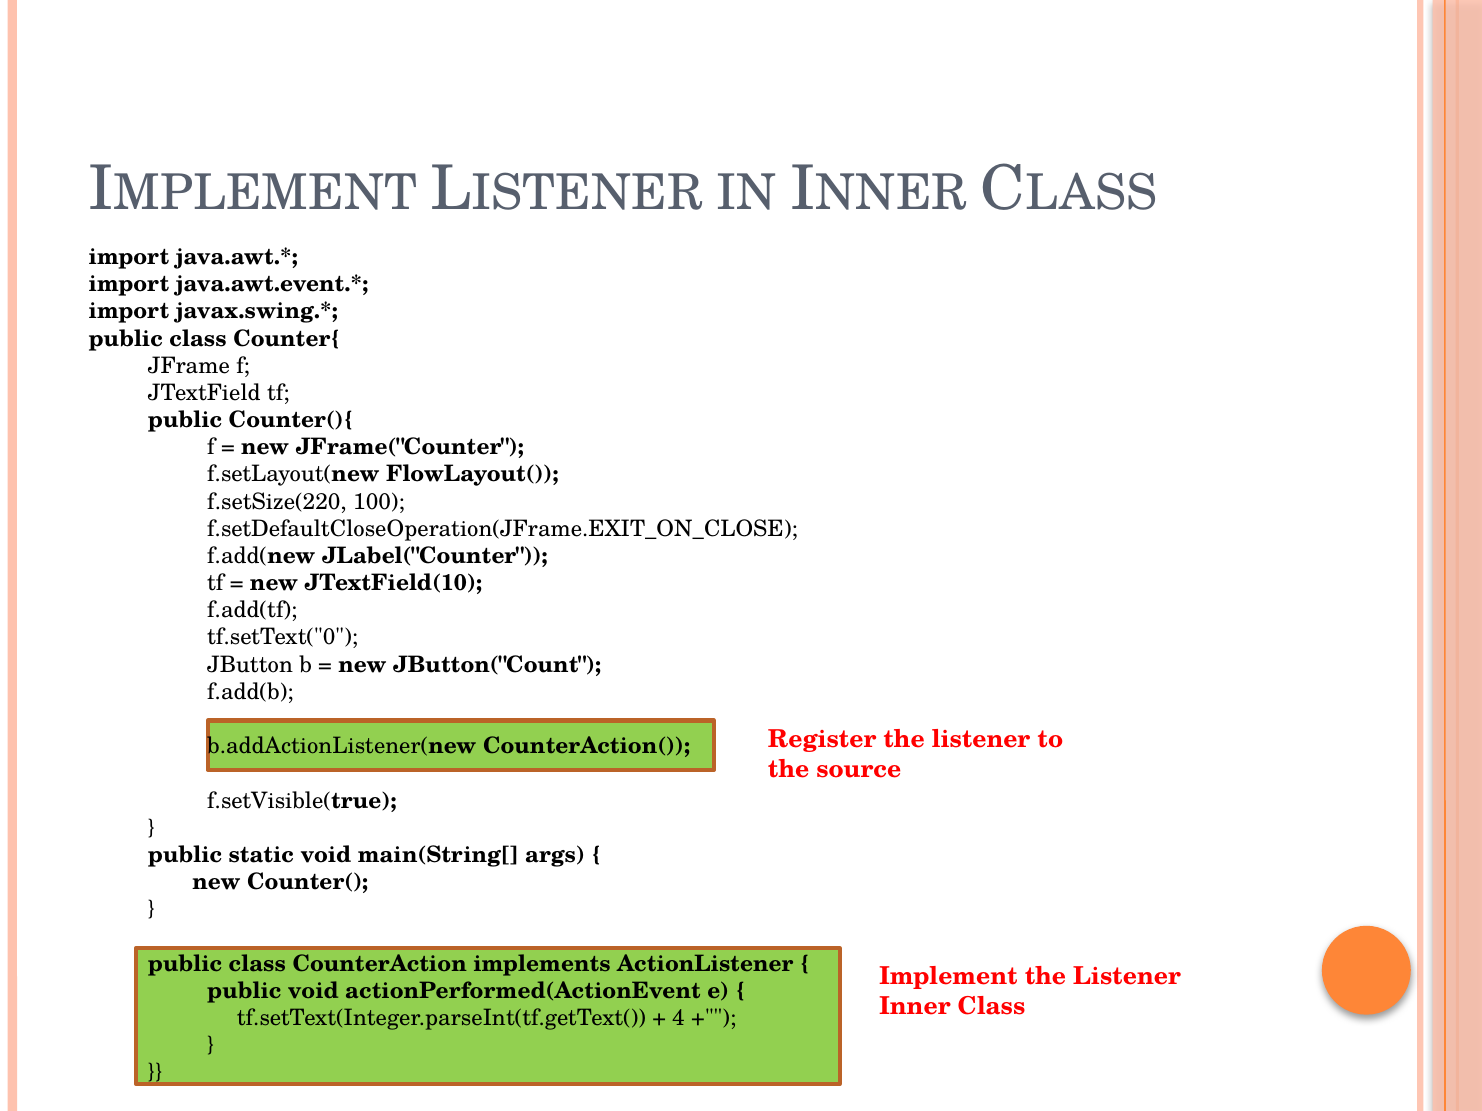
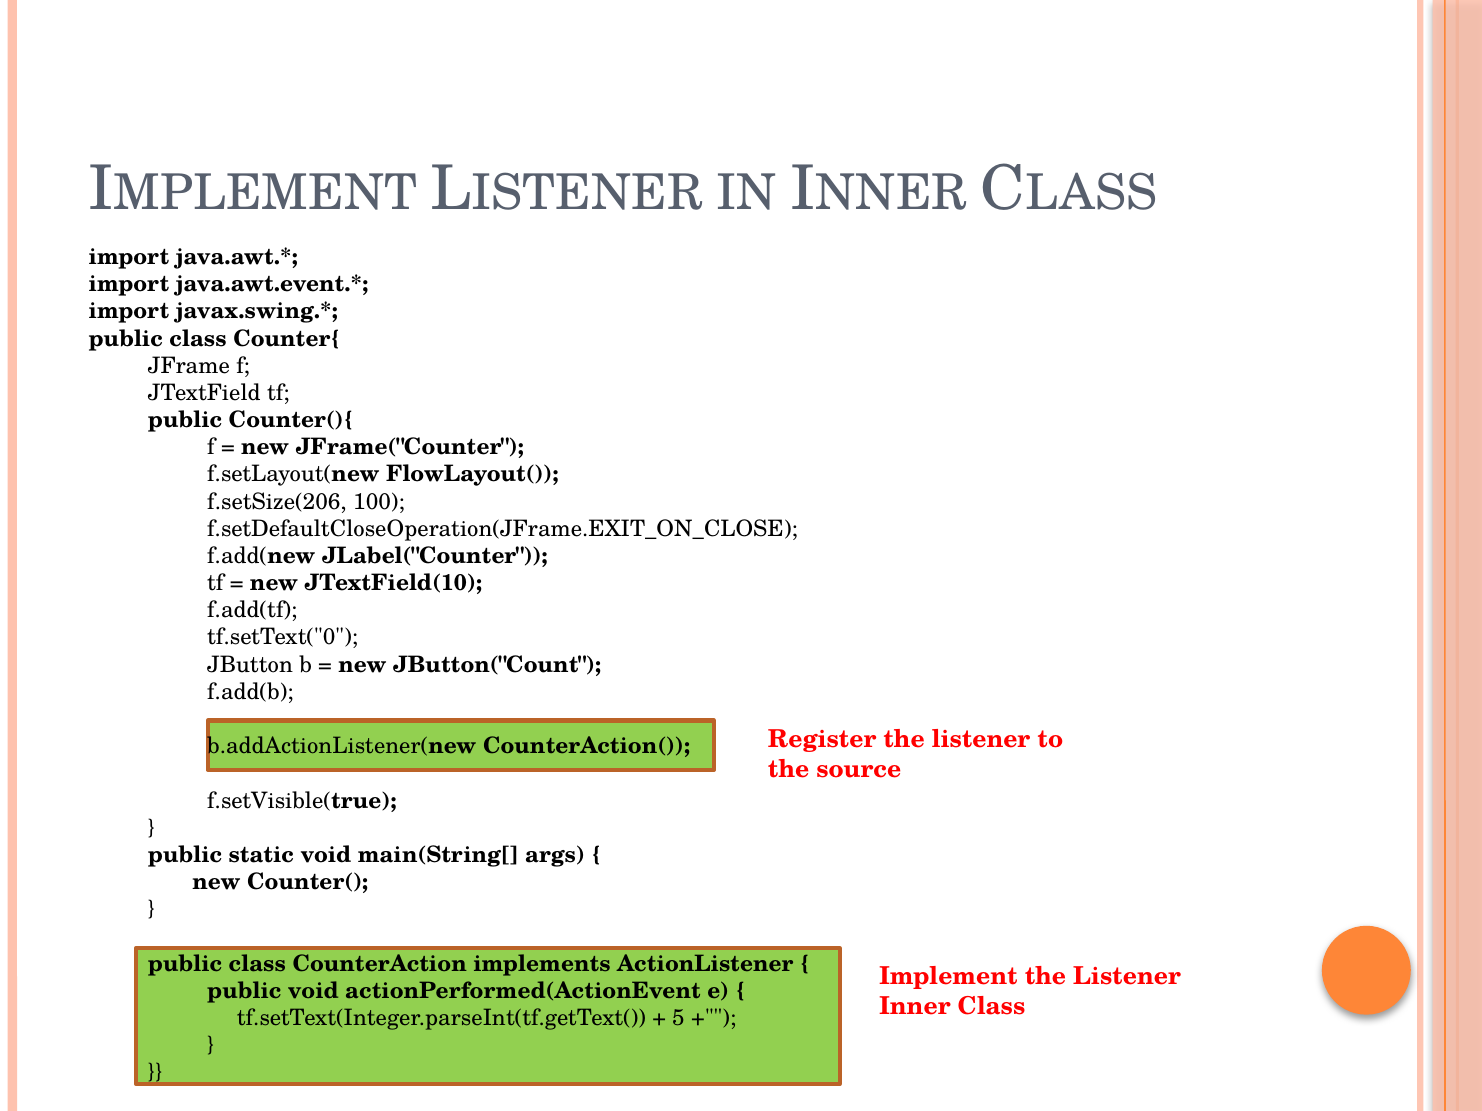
f.setSize(220: f.setSize(220 -> f.setSize(206 (277, 502)
4: 4 -> 5 (679, 1018)
